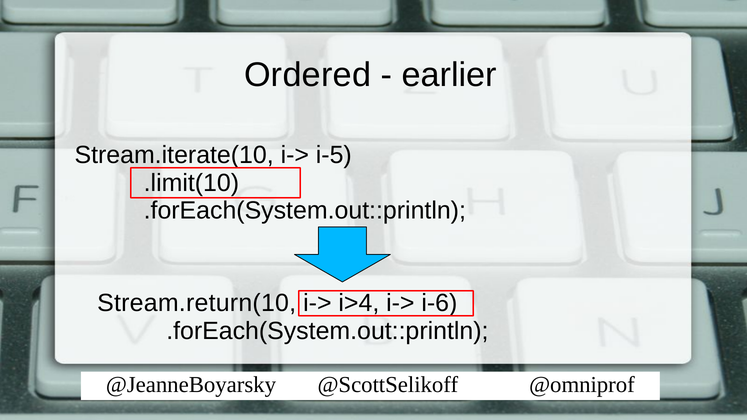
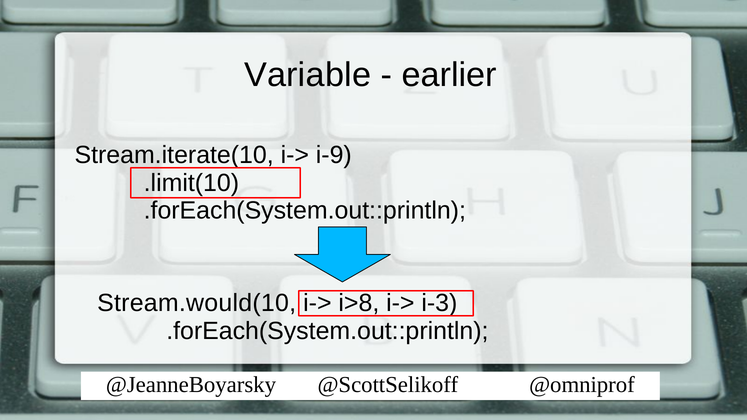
Ordered: Ordered -> Variable (308, 75)
i-5: i-5 -> i-9 (334, 155)
Stream.return(10: Stream.return(10 -> Stream.would(10 (197, 303)
i>4: i>4 -> i>8 (359, 303)
i-6: i-6 -> i-3 (439, 303)
